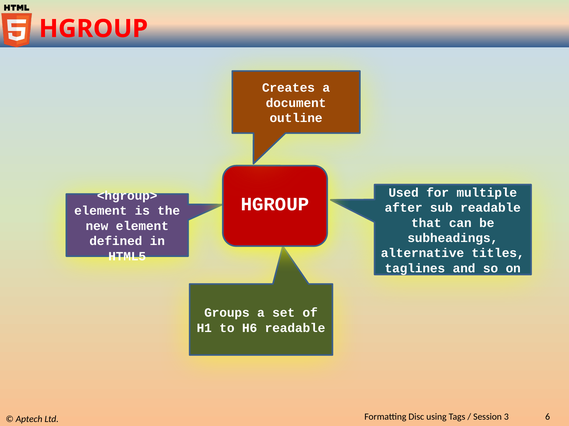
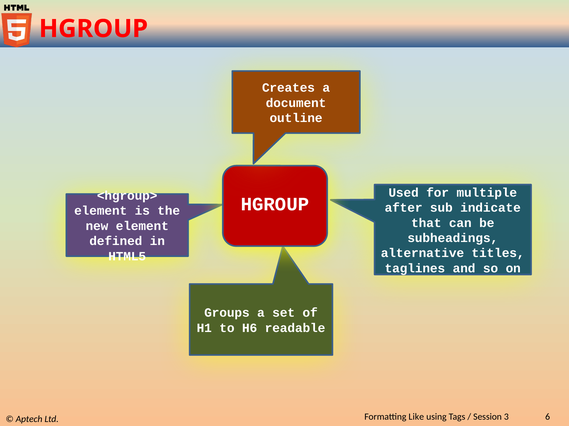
sub readable: readable -> indicate (491, 208)
Disc: Disc -> Like (416, 417)
